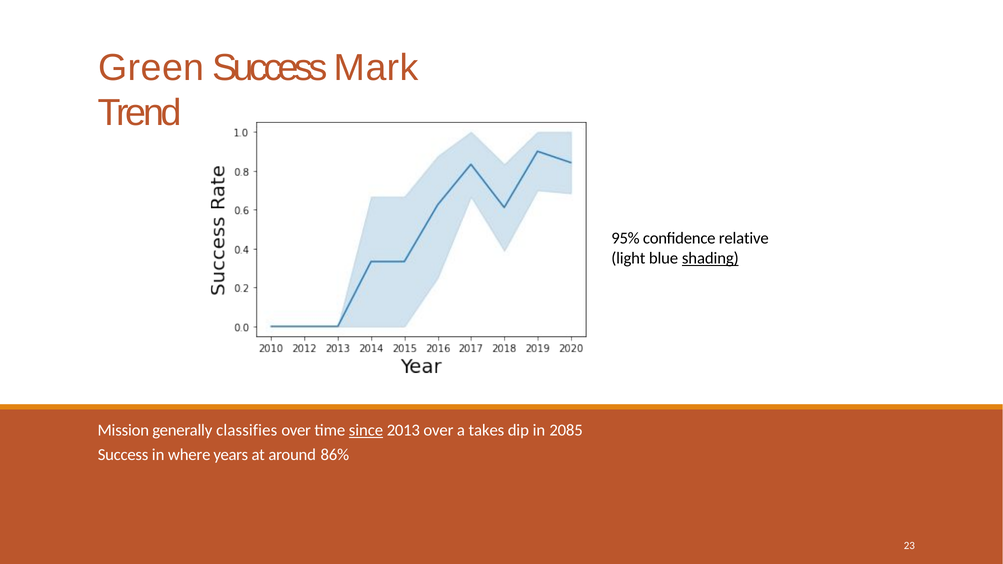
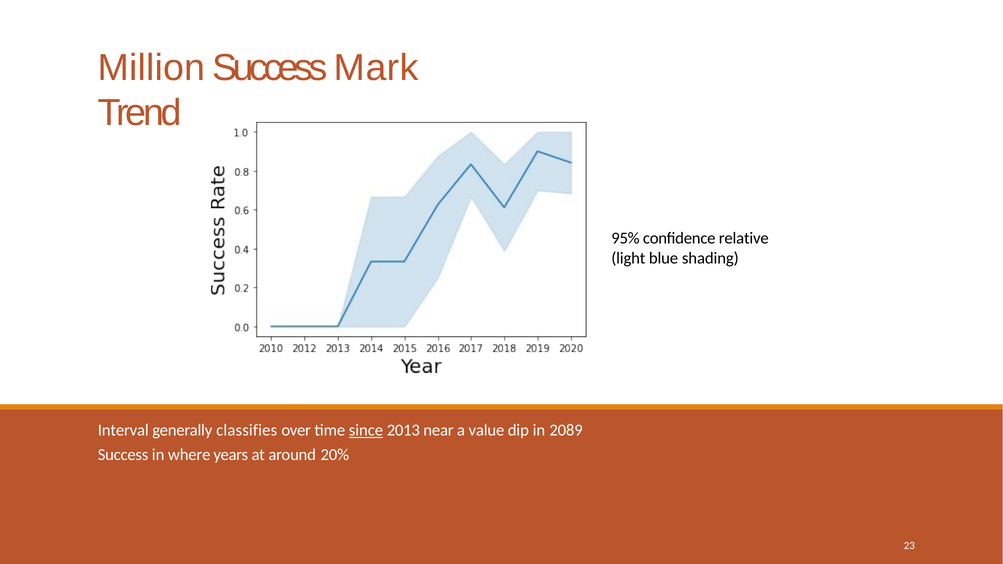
Green: Green -> Million (151, 68)
shading underline: present -> none (710, 258)
Mission: Mission -> Interval (123, 430)
2013 over: over -> near (438, 430)
takes: takes -> value (486, 430)
2085: 2085 -> 2089 (566, 430)
86%: 86% -> 20% (335, 455)
